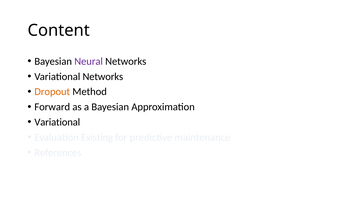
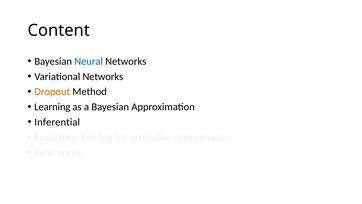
Neural colour: purple -> blue (89, 61)
Forward: Forward -> Learning (52, 107)
Variational: Variational -> Inferential (57, 122)
